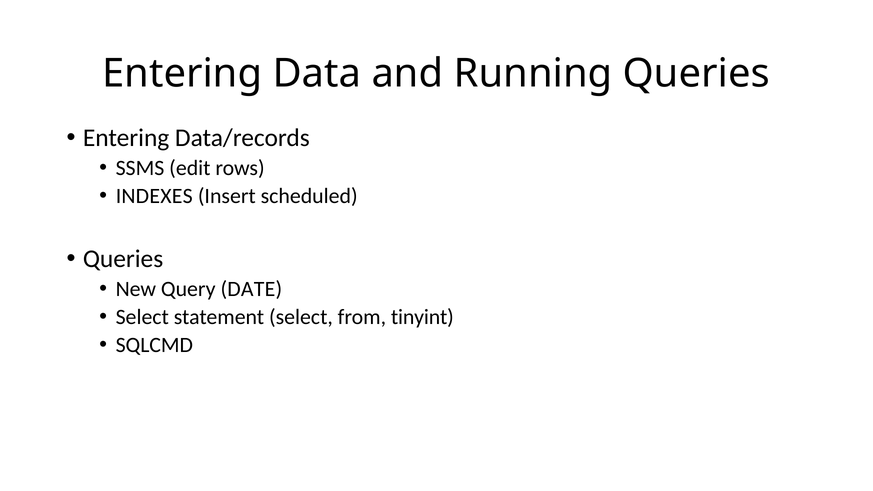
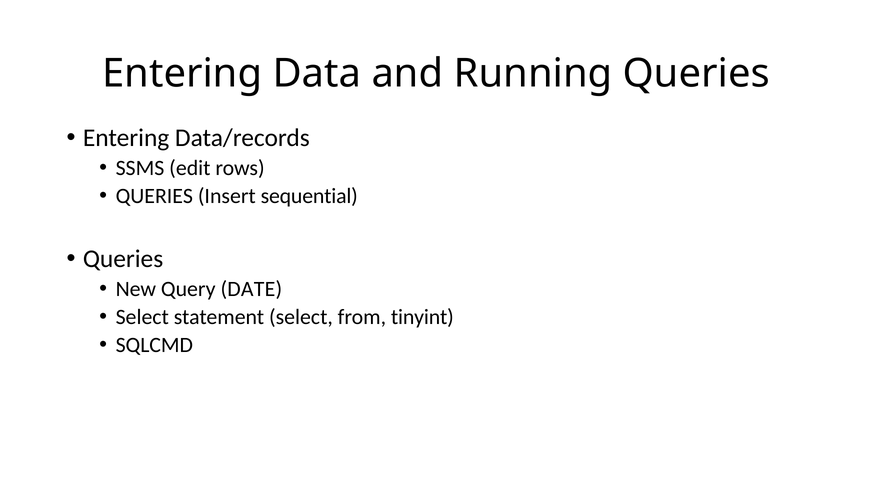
INDEXES: INDEXES -> QUERIES (154, 196)
scheduled: scheduled -> sequential (309, 196)
